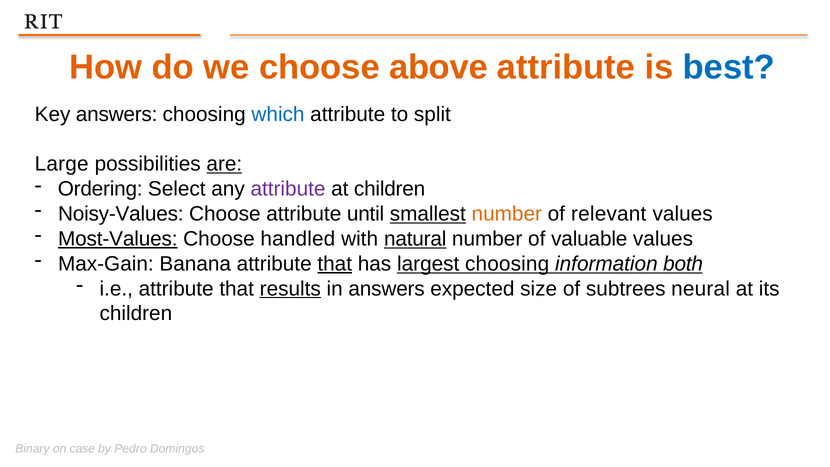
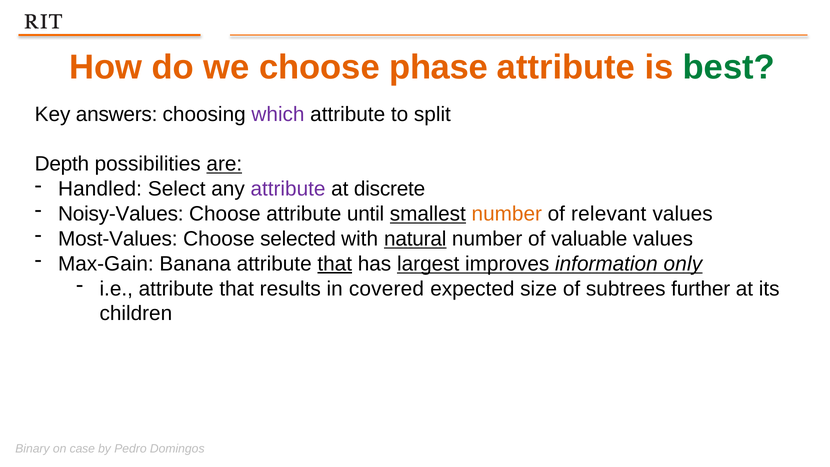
above: above -> phase (439, 67)
best colour: blue -> green (729, 67)
which colour: blue -> purple (278, 114)
Large: Large -> Depth (62, 164)
Ordering: Ordering -> Handled (100, 189)
at children: children -> discrete (390, 189)
Most-Values underline: present -> none (118, 239)
handled: handled -> selected (298, 239)
largest choosing: choosing -> improves (507, 264)
both: both -> only (683, 264)
results underline: present -> none (290, 289)
in answers: answers -> covered (386, 289)
neural: neural -> further (701, 289)
